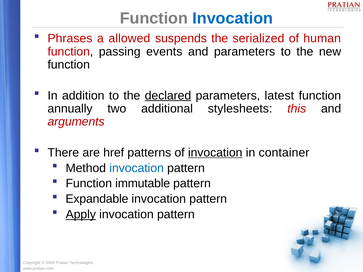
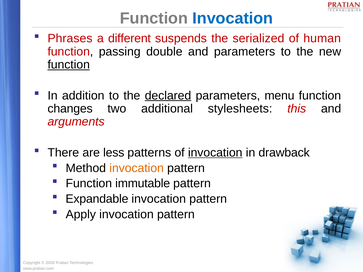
allowed: allowed -> different (129, 39)
events: events -> double (164, 52)
function underline: none -> present (69, 65)
latest: latest -> menu (279, 96)
annually: annually -> changes (70, 109)
href: href -> less (114, 153)
container: container -> drawback (284, 153)
invocation colour: blue -> orange (137, 168)
Apply underline: present -> none (81, 215)
